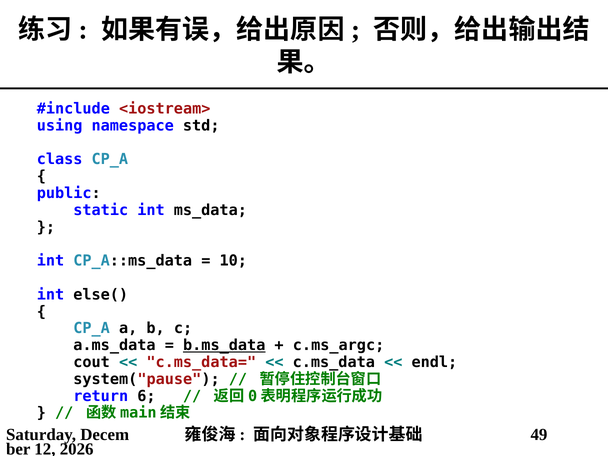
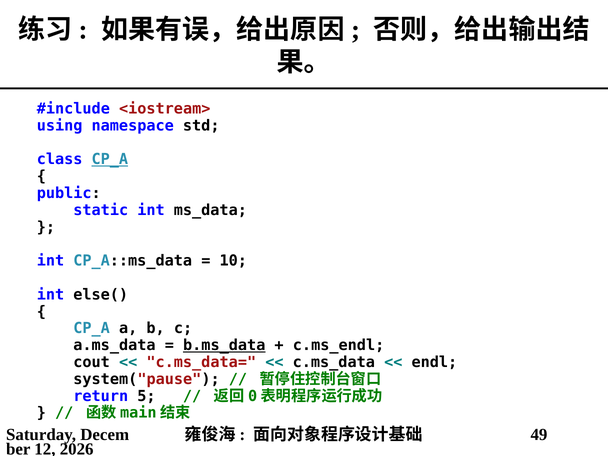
CP_A underline: none -> present (110, 159)
c.ms_argc: c.ms_argc -> c.ms_endl (339, 345)
6: 6 -> 5 (146, 396)
